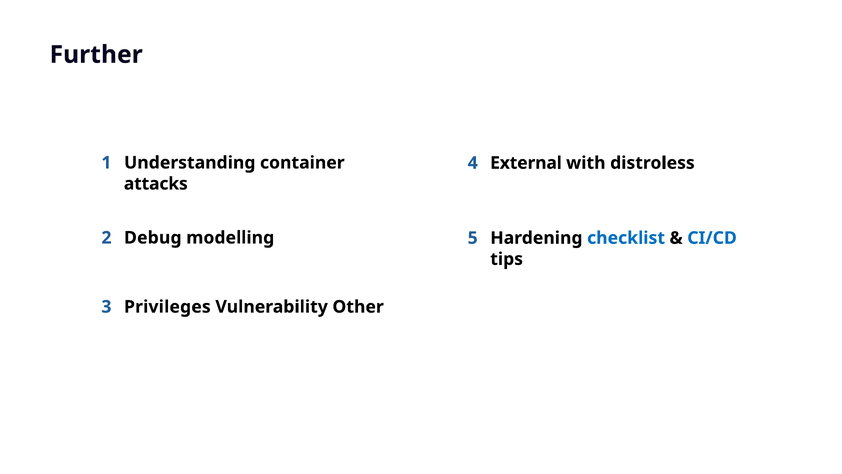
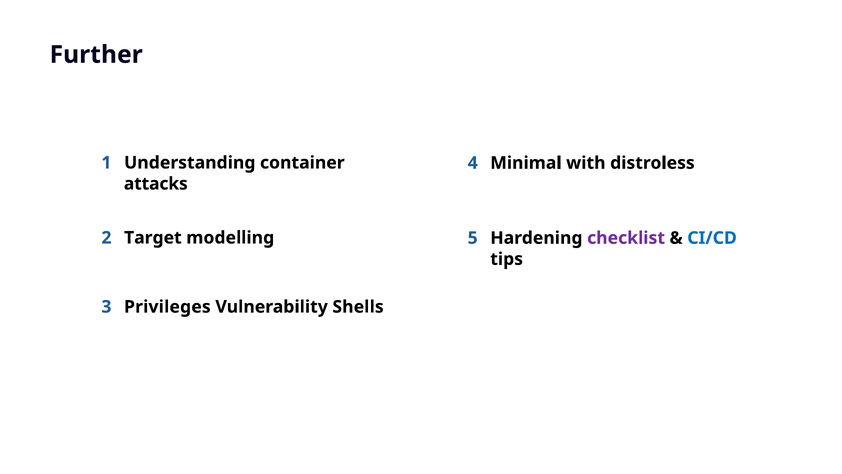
External: External -> Minimal (526, 163)
Debug: Debug -> Target (153, 238)
checklist colour: blue -> purple (626, 238)
Other: Other -> Shells (358, 307)
